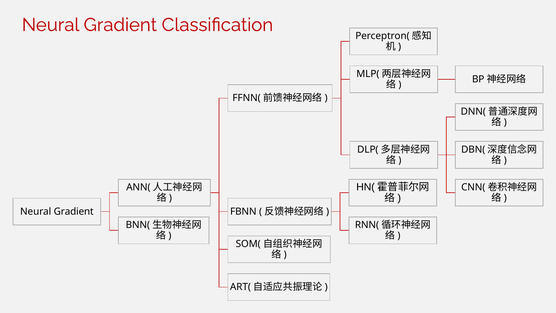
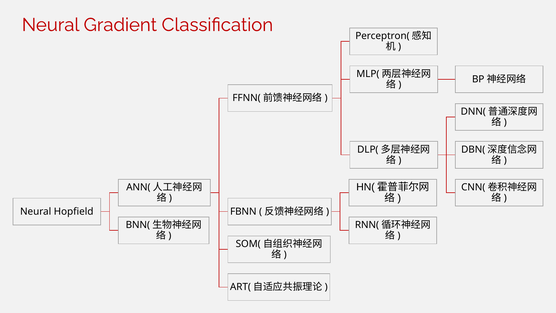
Gradient: Gradient -> Hopfield (74, 211)
